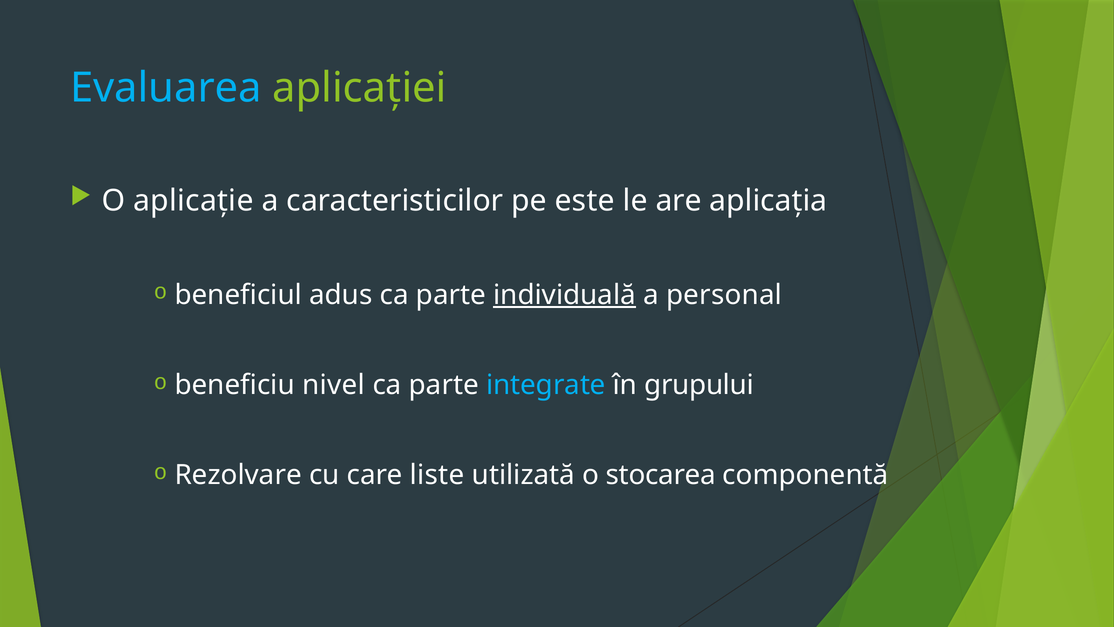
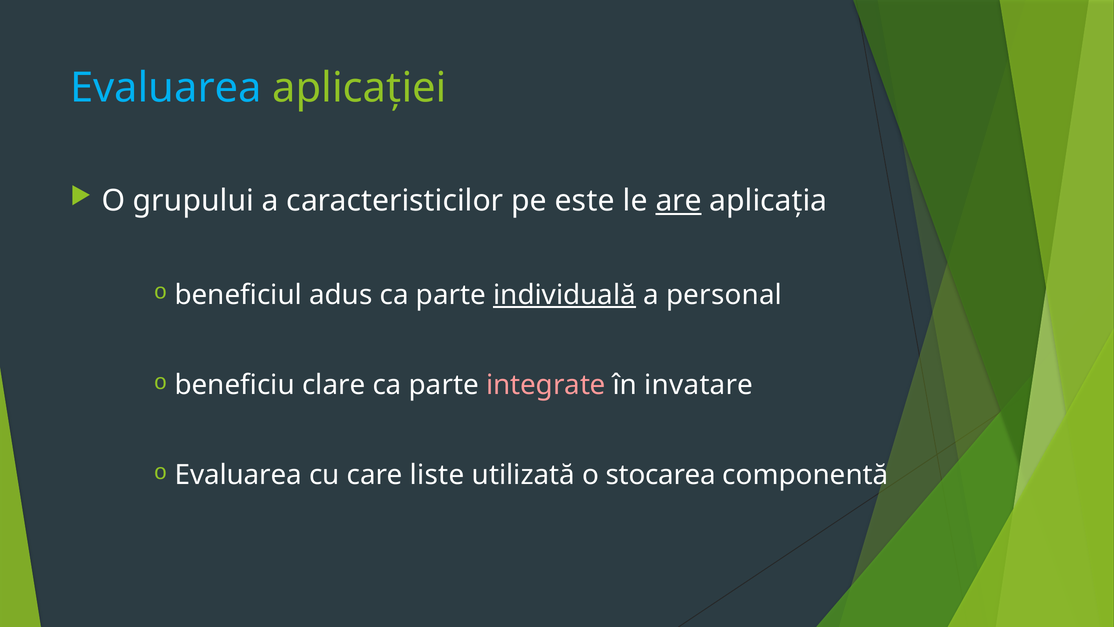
aplicație: aplicație -> grupului (193, 201)
are underline: none -> present (679, 201)
nivel: nivel -> clare (334, 385)
integrate colour: light blue -> pink (546, 385)
grupului: grupului -> invatare (699, 385)
o Rezolvare: Rezolvare -> Evaluarea (238, 475)
